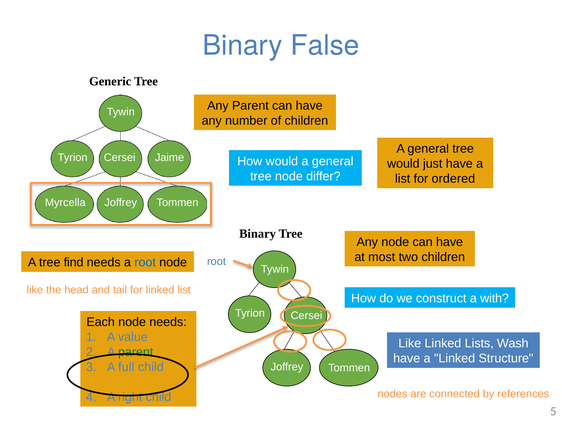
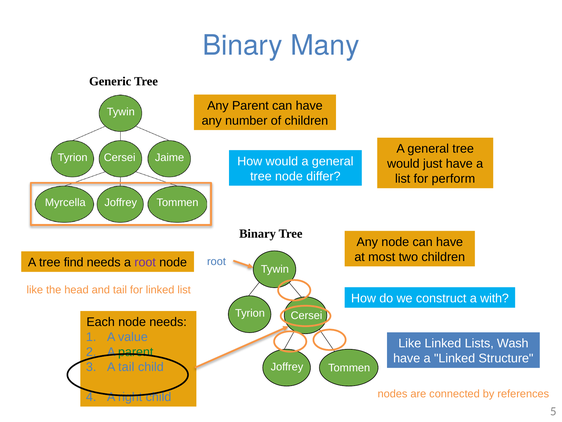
False: False -> Many (325, 45)
ordered: ordered -> perform (453, 179)
root colour: blue -> purple (145, 262)
A full: full -> tail (126, 367)
